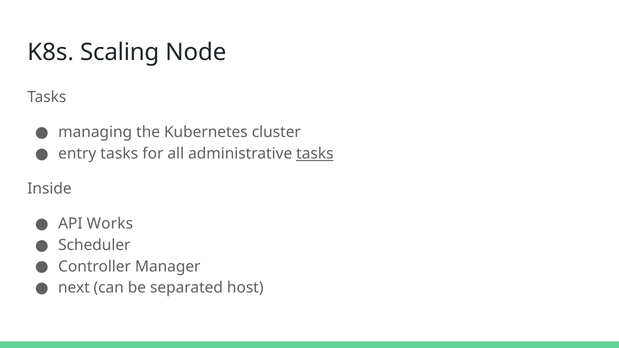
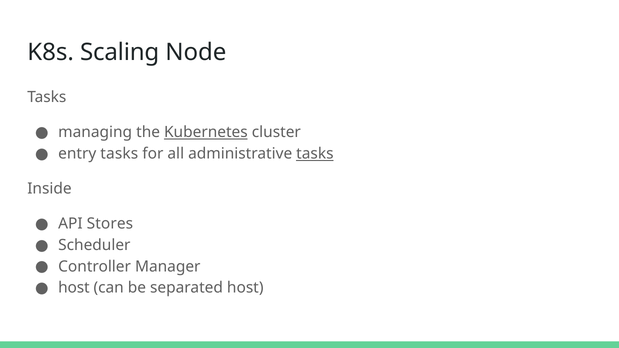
Kubernetes underline: none -> present (206, 132)
Works: Works -> Stores (110, 224)
next: next -> host (74, 288)
